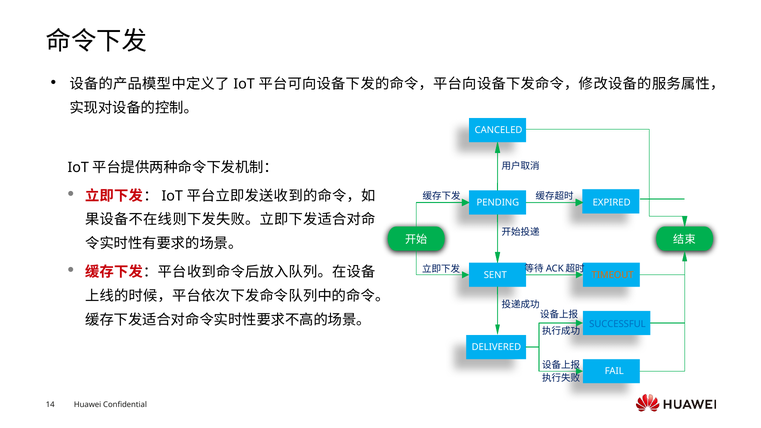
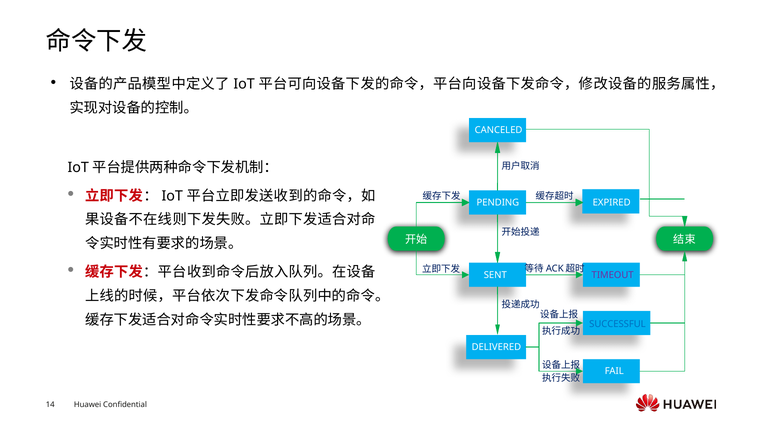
TIMEOUT colour: orange -> purple (613, 275)
